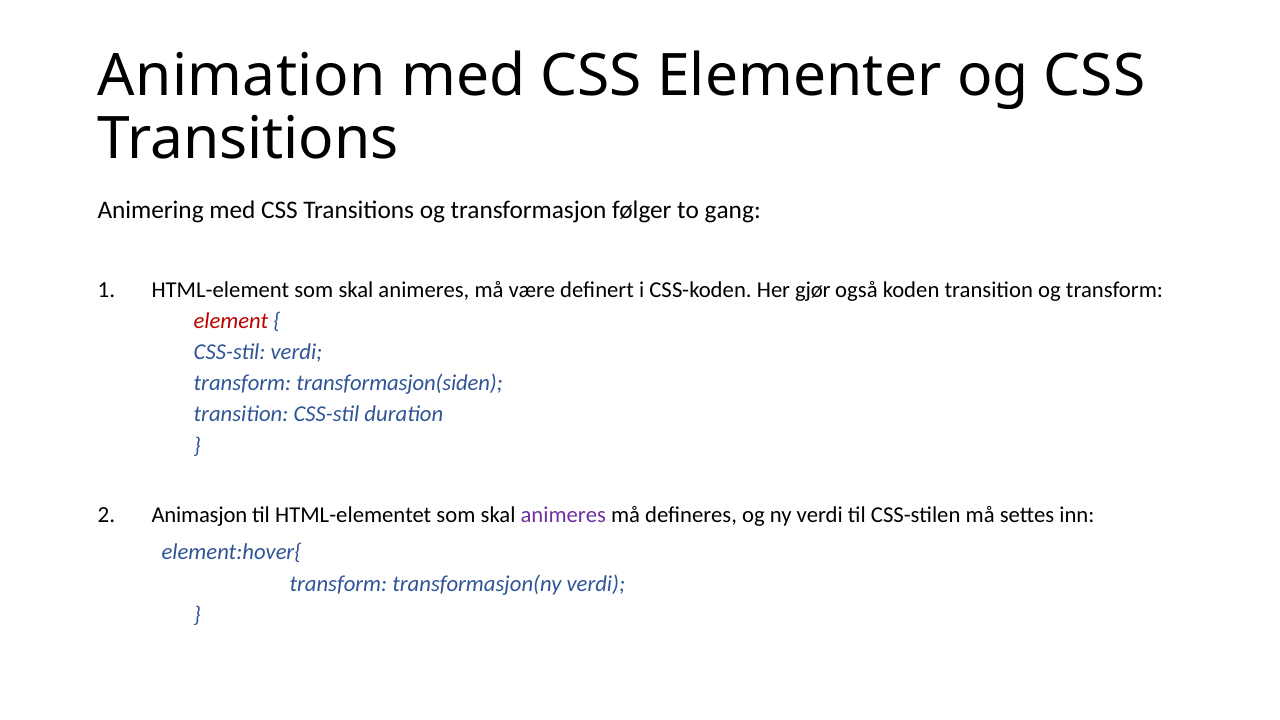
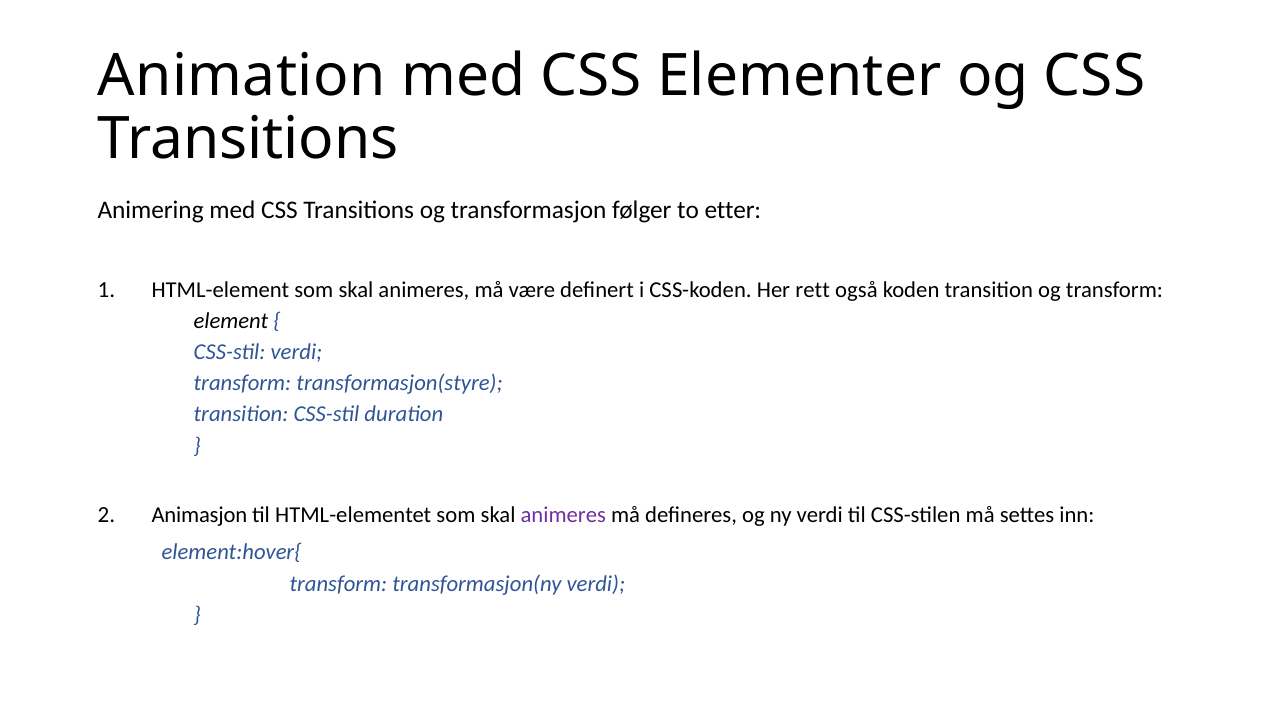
gang: gang -> etter (733, 210)
gjør: gjør -> rett (813, 290)
element colour: red -> black (231, 321)
transformasjon(siden: transformasjon(siden -> transformasjon(styre (400, 383)
